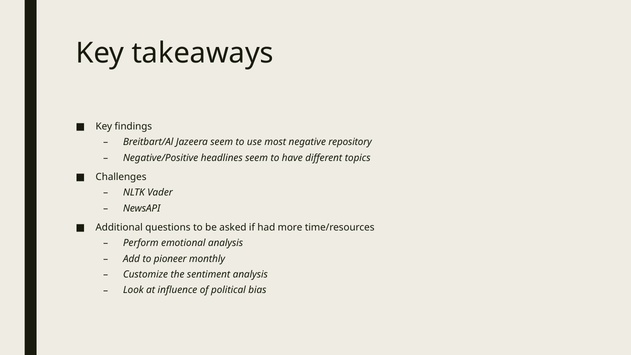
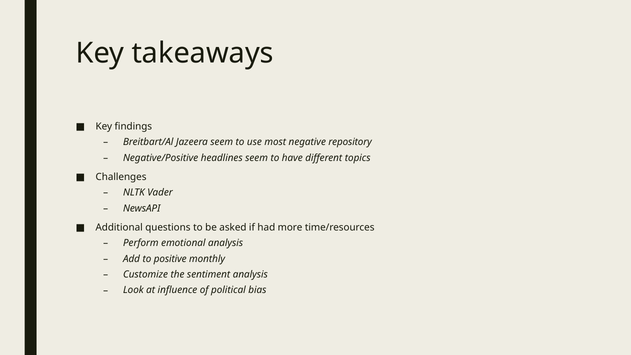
pioneer: pioneer -> positive (170, 259)
